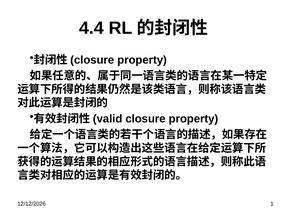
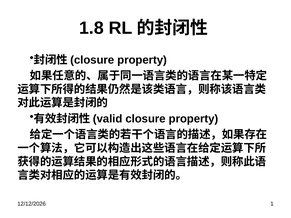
4.4: 4.4 -> 1.8 (91, 28)
